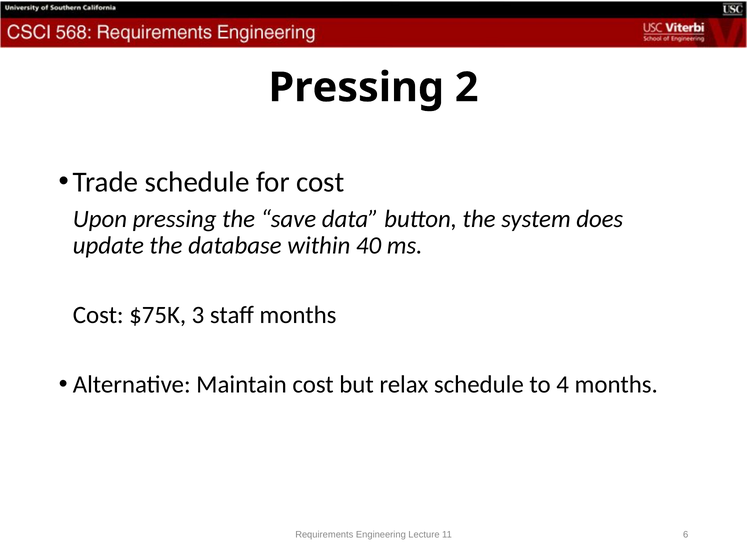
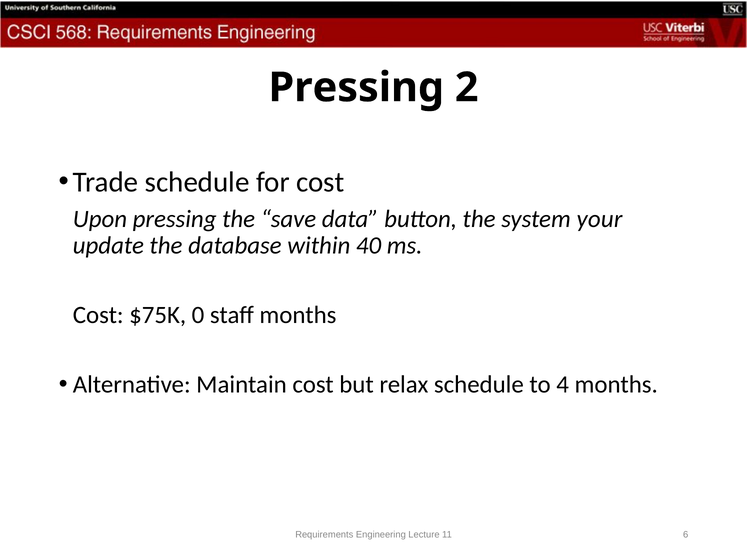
does: does -> your (600, 219)
3: 3 -> 0 (198, 315)
